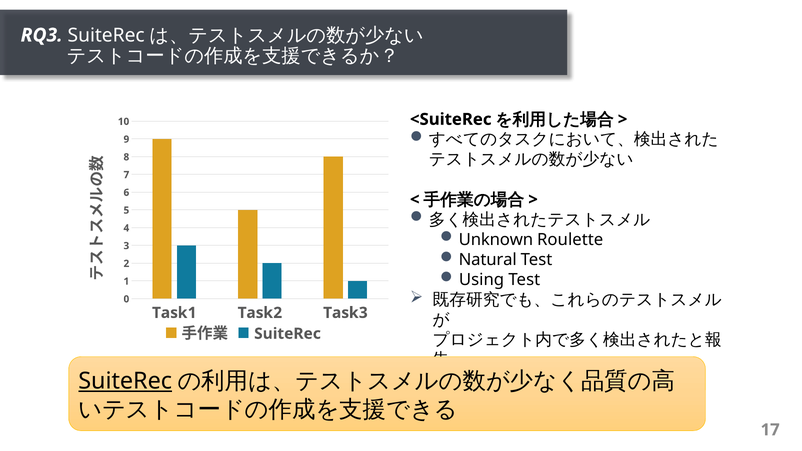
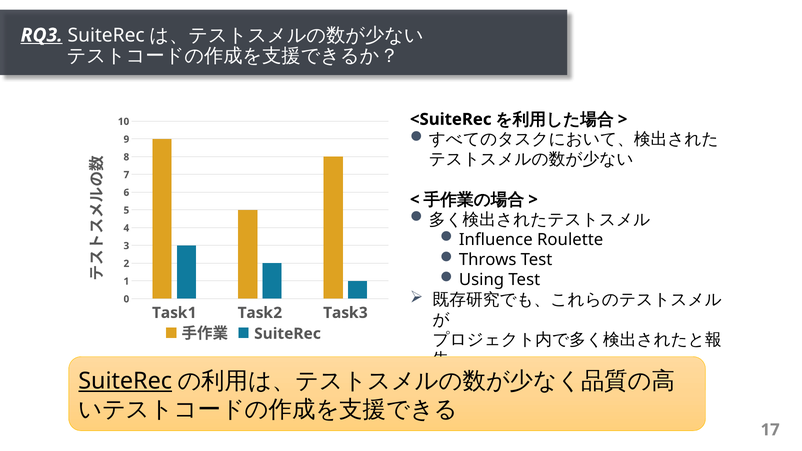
RQ3 underline: none -> present (42, 35)
Unknown: Unknown -> Inﬂuence (496, 240)
Natural: Natural -> Throws (488, 260)
